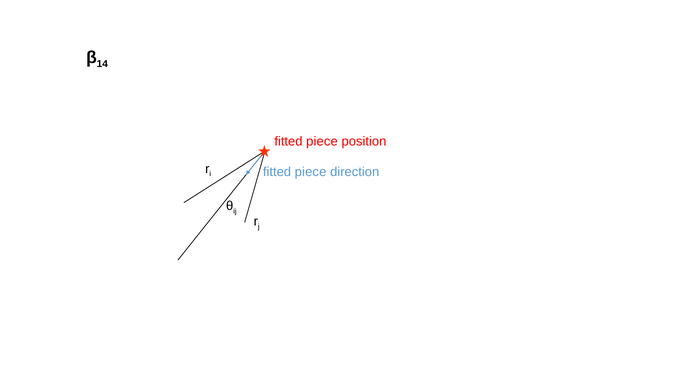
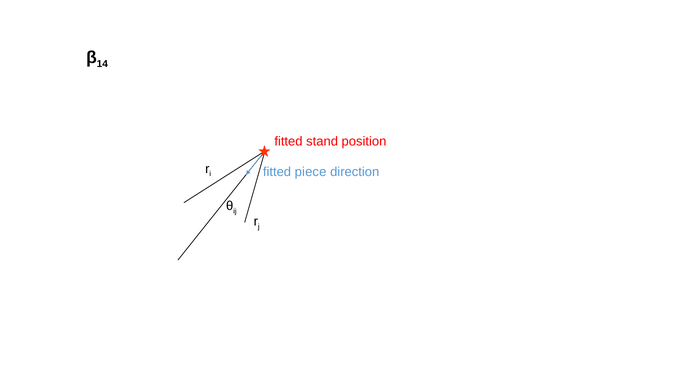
piece: piece -> stand (322, 142)
